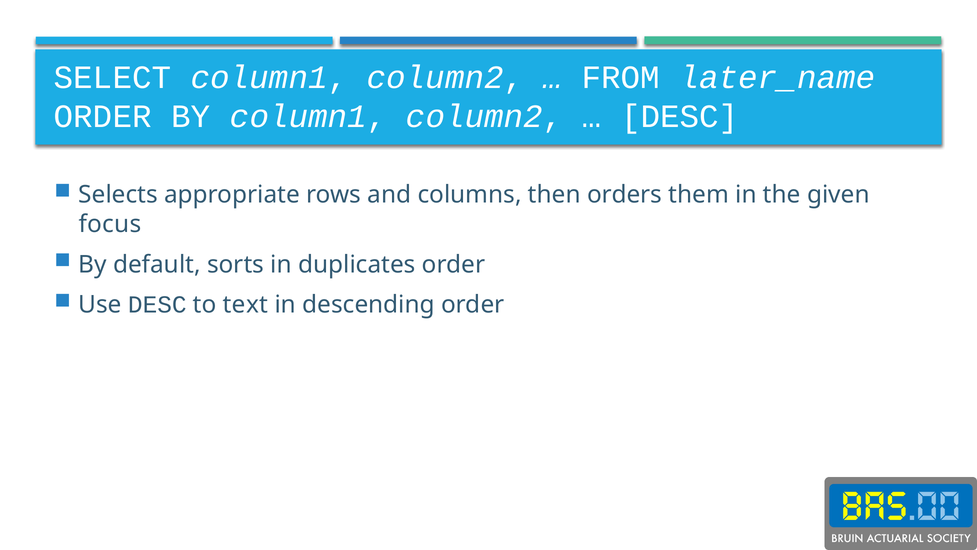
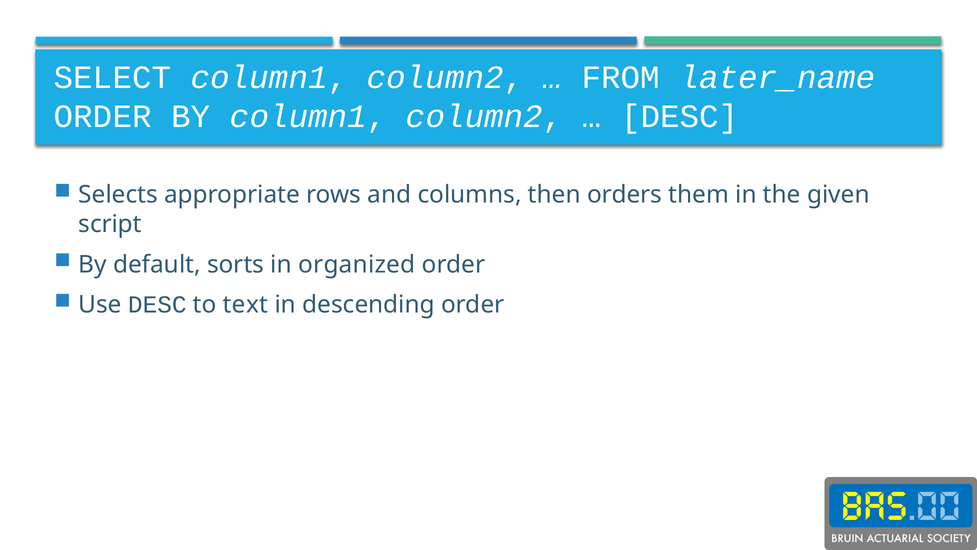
focus: focus -> script (110, 224)
duplicates: duplicates -> organized (357, 264)
